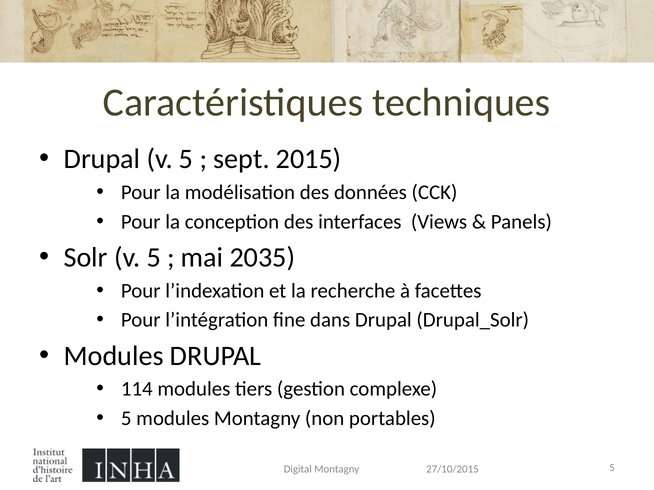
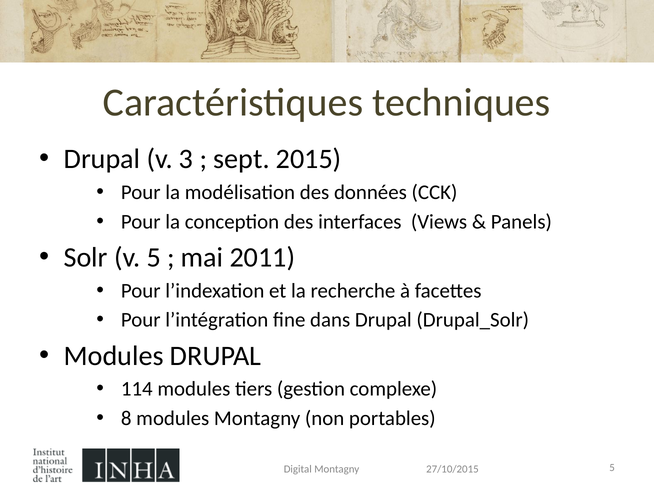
Drupal v 5: 5 -> 3 (186, 159)
2035: 2035 -> 2011 (262, 258)
5: 5 -> 8 (126, 419)
